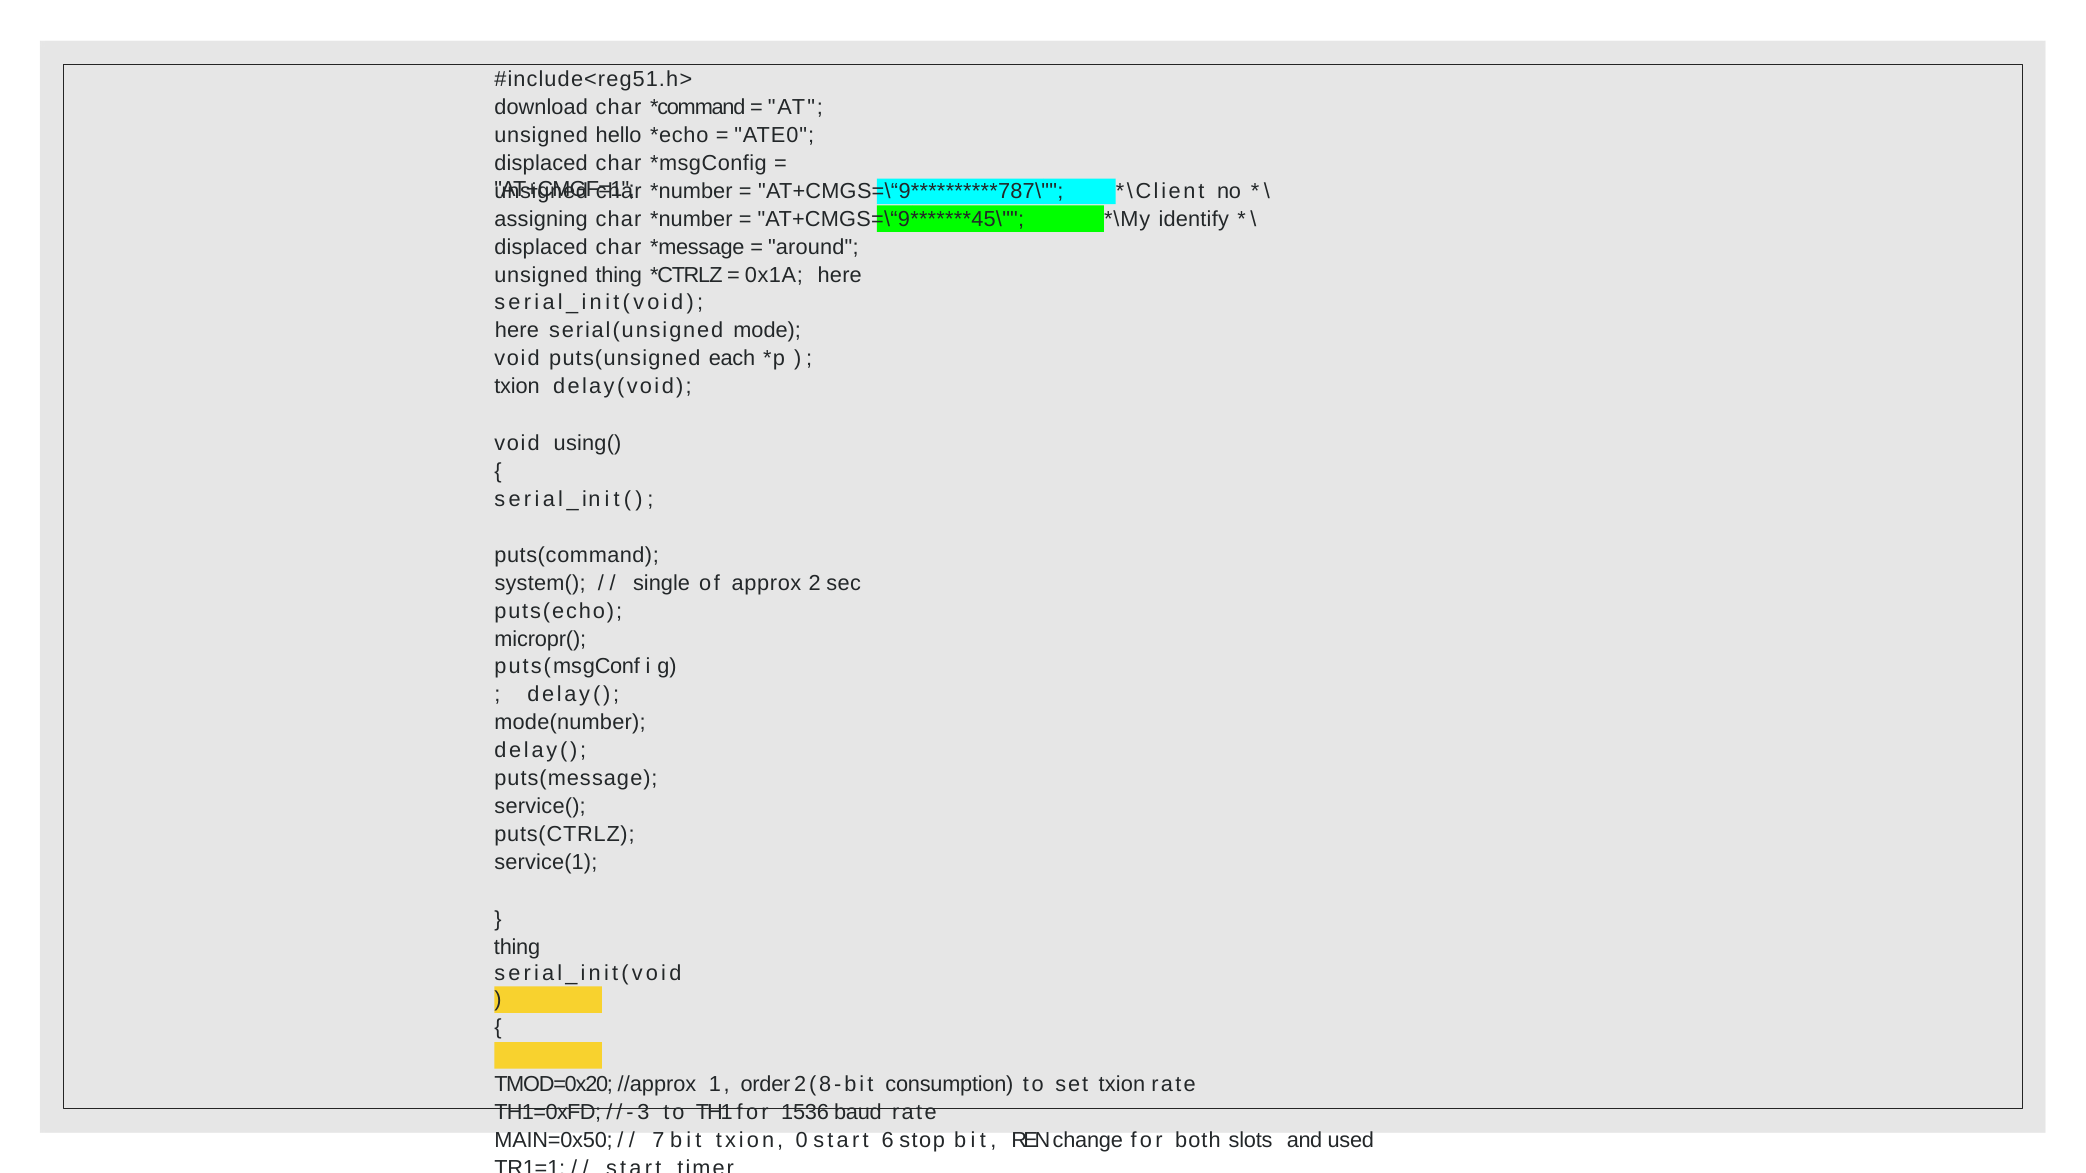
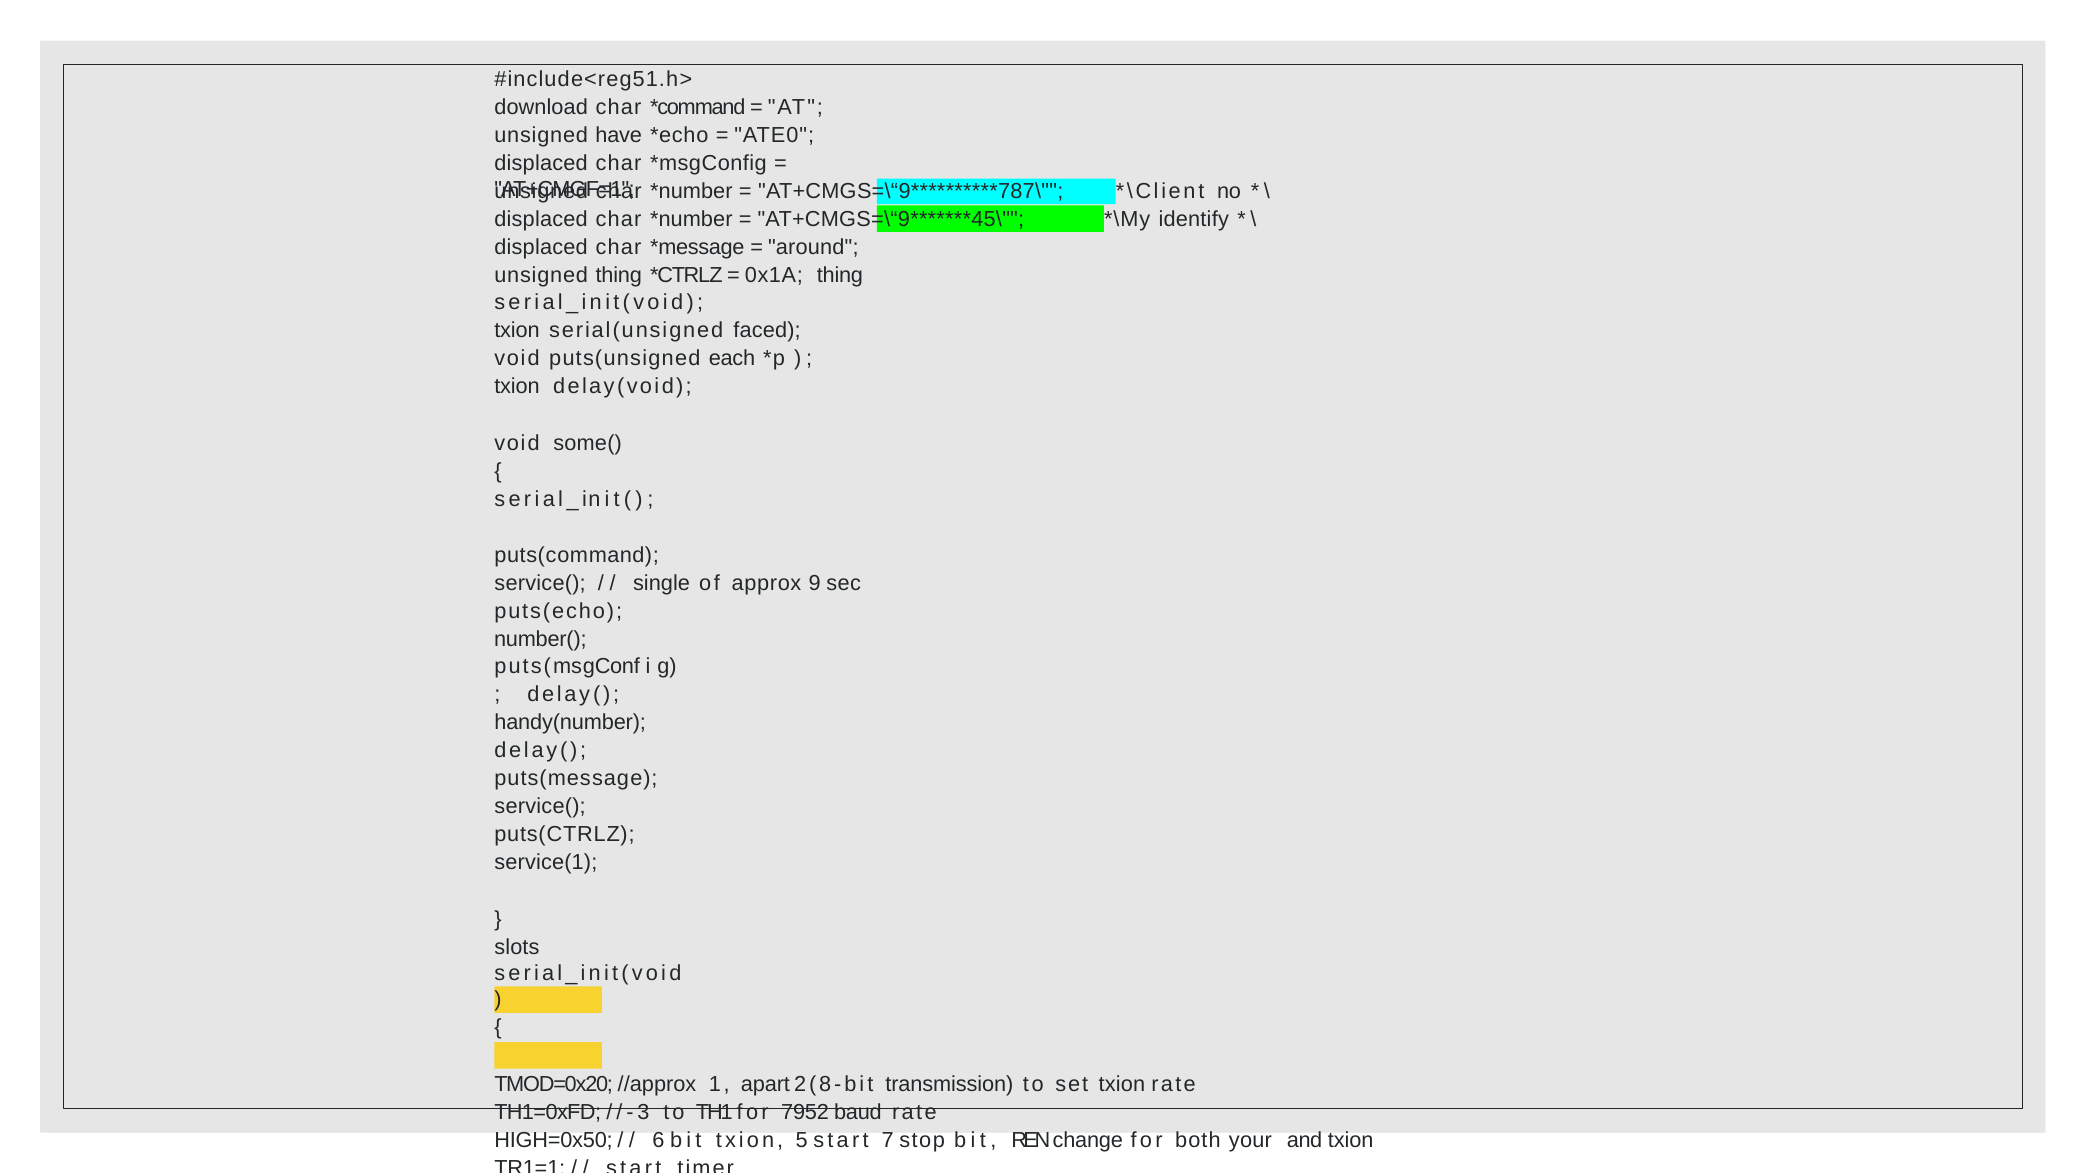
hello: hello -> have (619, 136)
assigning: assigning -> displaced (541, 219)
0x1A here: here -> thing (840, 275)
here: here -> txion (517, 331)
mode: mode -> faced (767, 331)
using(: using( -> some( (588, 444)
system(: system( -> service( (540, 583)
2: 2 -> 9 (815, 583)
micropr(: micropr( -> number( (540, 639)
mode(number: mode(number -> handy(number (570, 723)
thing: thing -> slots (517, 947)
order: order -> apart (765, 1085)
consumption: consumption -> transmission (949, 1085)
1536: 1536 -> 7952 (805, 1112)
MAIN=0x50: MAIN=0x50 -> HIGH=0x50 (554, 1140)
7: 7 -> 6 (659, 1140)
0: 0 -> 5 (802, 1140)
6: 6 -> 7 (888, 1140)
slots: slots -> your (1250, 1140)
and used: used -> txion (1351, 1140)
